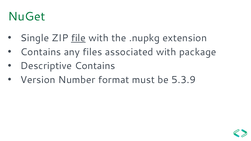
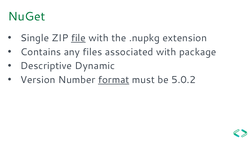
Descriptive Contains: Contains -> Dynamic (95, 66)
format underline: none -> present (114, 80)
5.3.9: 5.3.9 -> 5.0.2 (184, 80)
